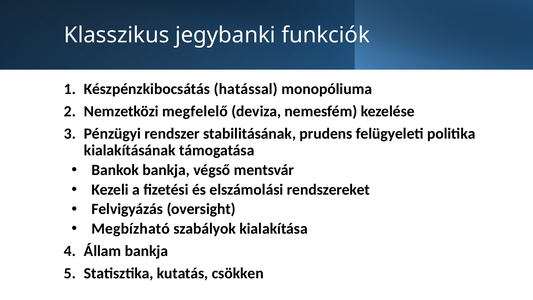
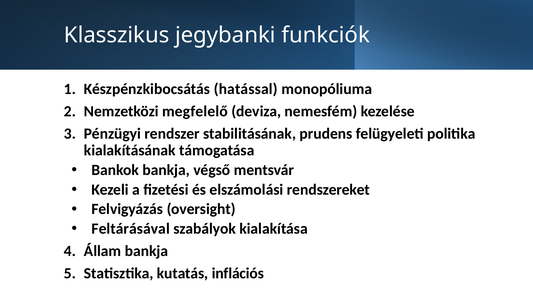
Megbízható: Megbízható -> Feltárásával (131, 229)
csökken: csökken -> inflációs (238, 273)
